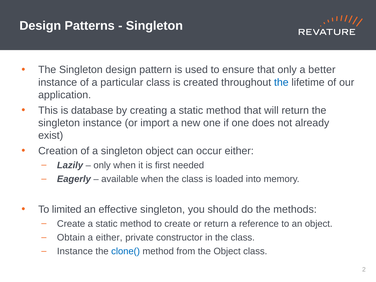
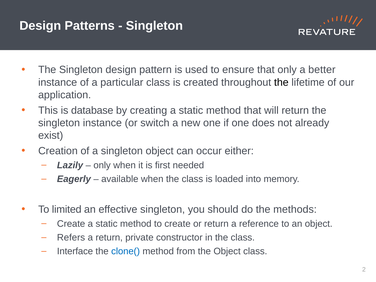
the colour: blue -> black (281, 82)
import: import -> switch (155, 123)
Obtain: Obtain -> Refers (71, 238)
a either: either -> return (109, 238)
Instance: Instance -> Interface (75, 251)
